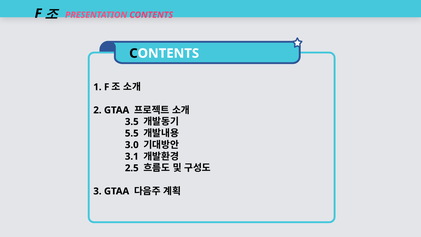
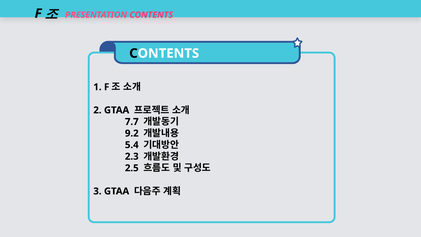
3.5: 3.5 -> 7.7 (132, 122)
5.5: 5.5 -> 9.2 (132, 133)
3.0: 3.0 -> 5.4 (132, 145)
3.1: 3.1 -> 2.3 (132, 156)
